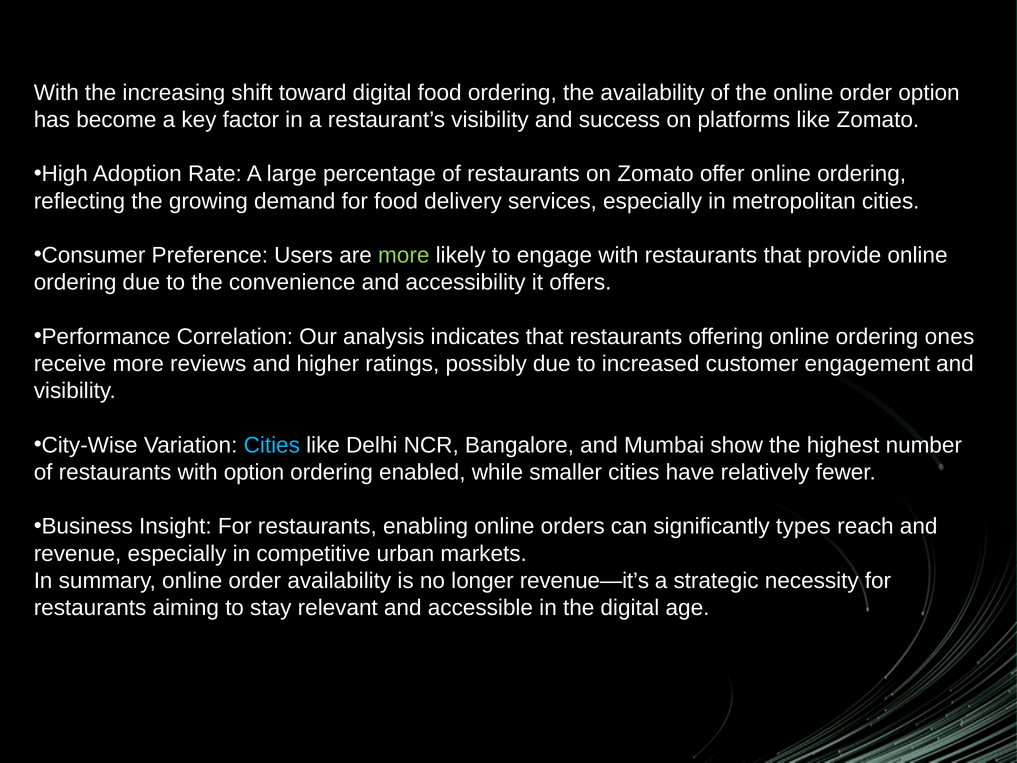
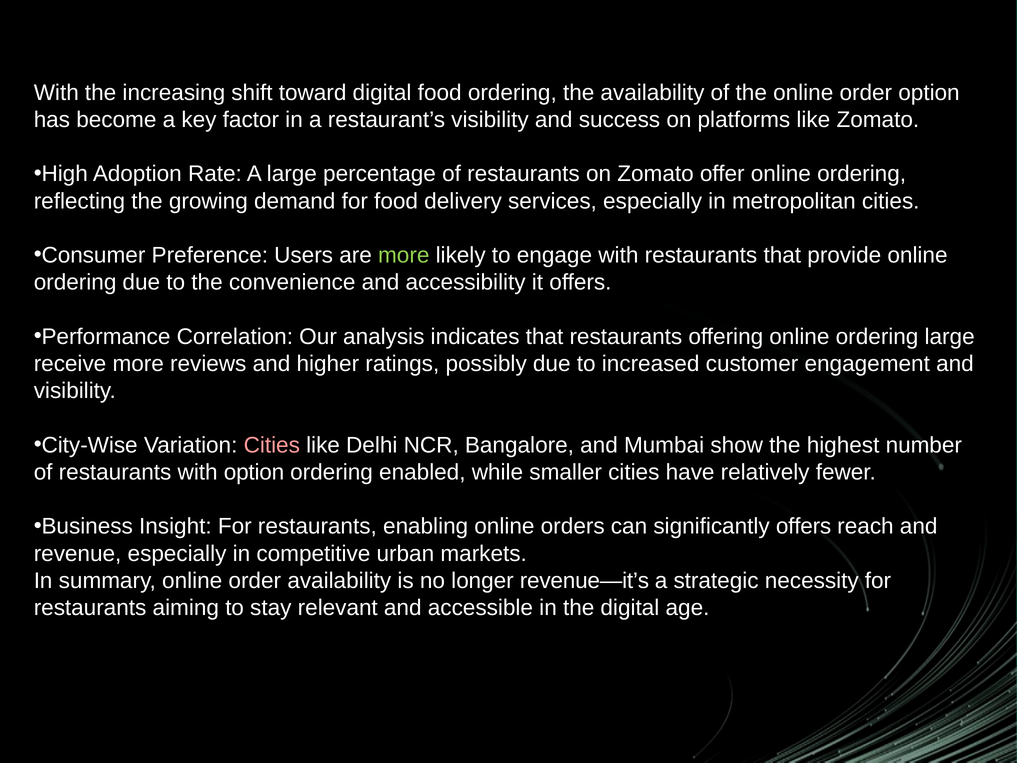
ordering ones: ones -> large (950, 337)
Cities colour: light blue -> pink (272, 445)
significantly types: types -> offers (804, 526)
